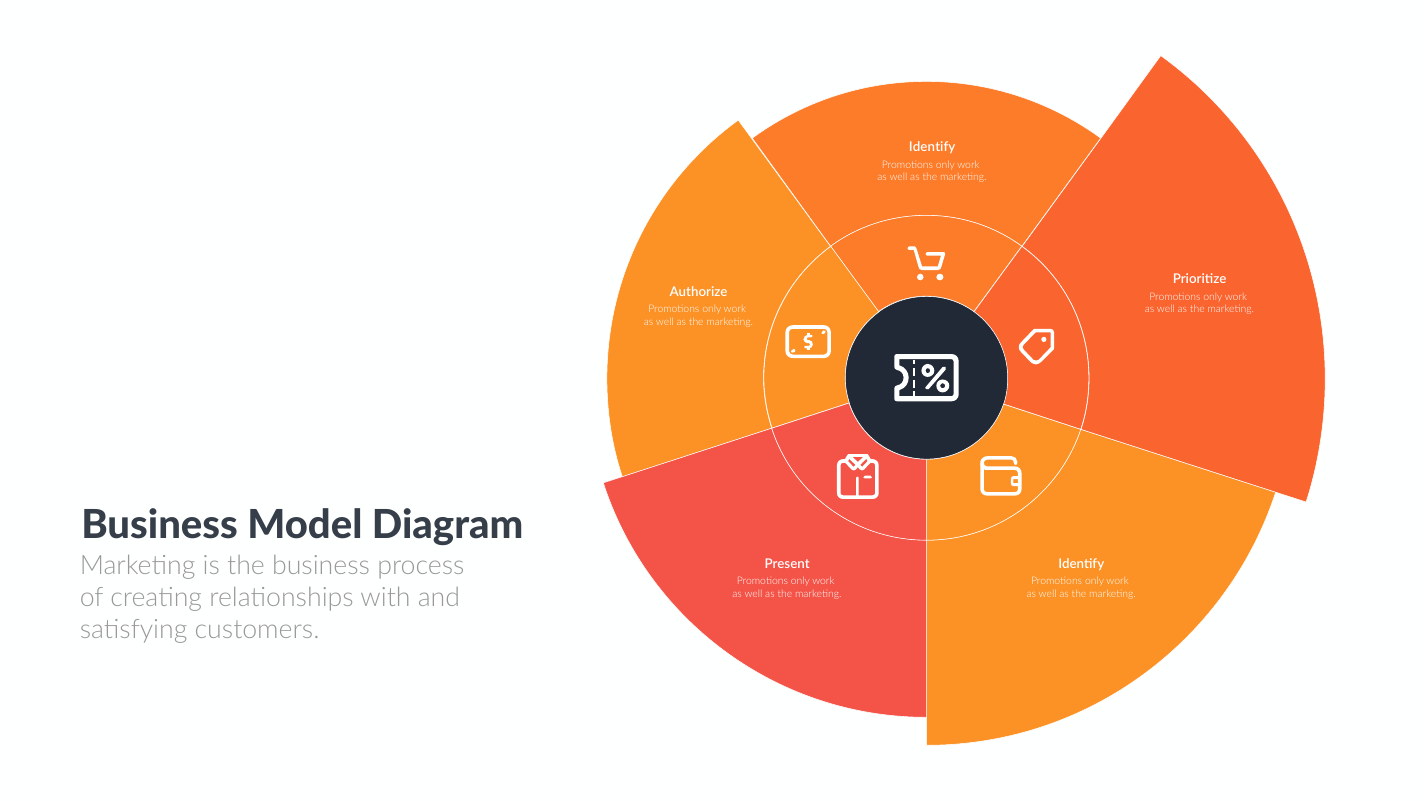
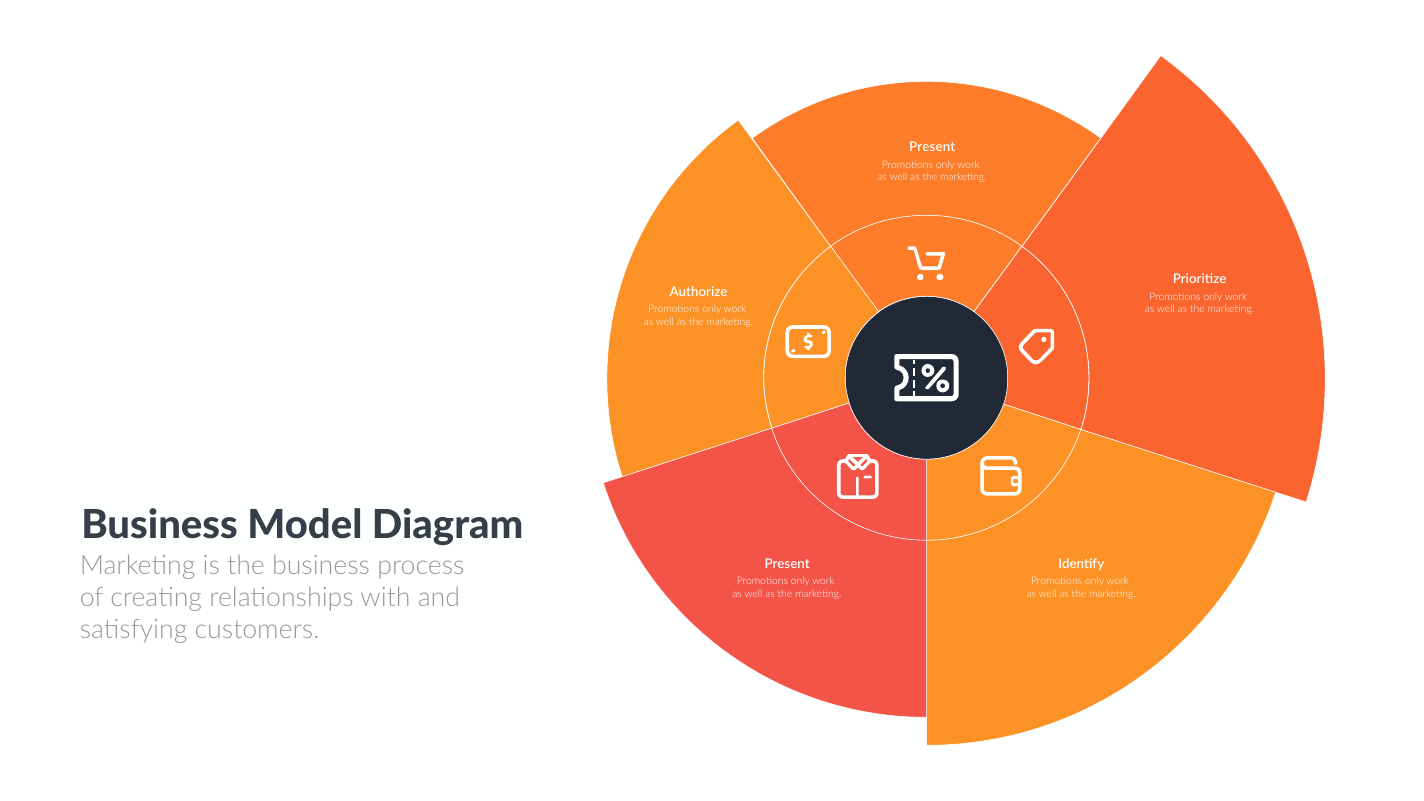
Identify: Identify -> Present (932, 147)
